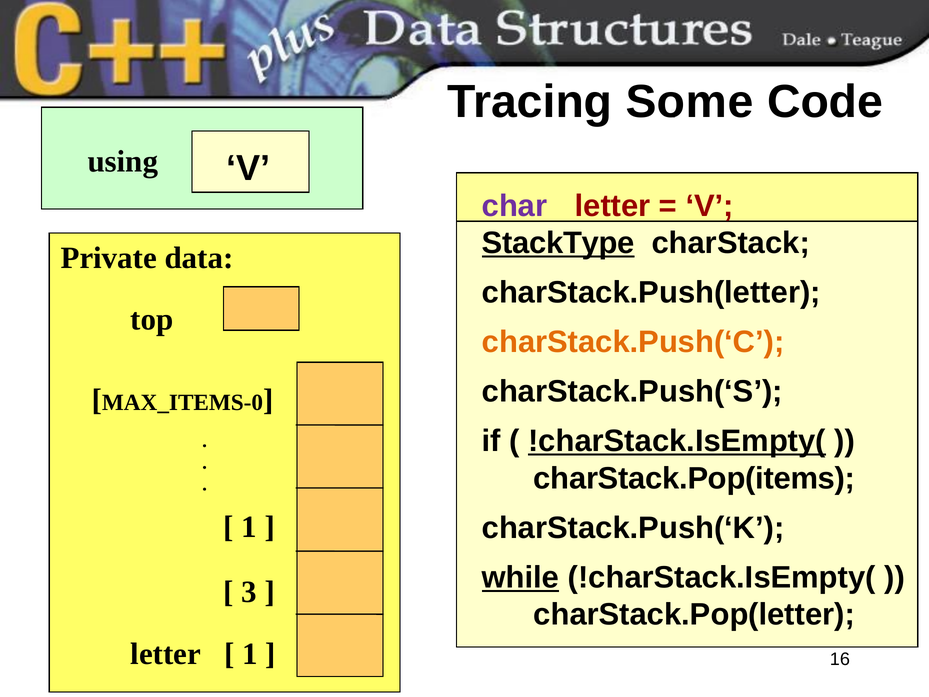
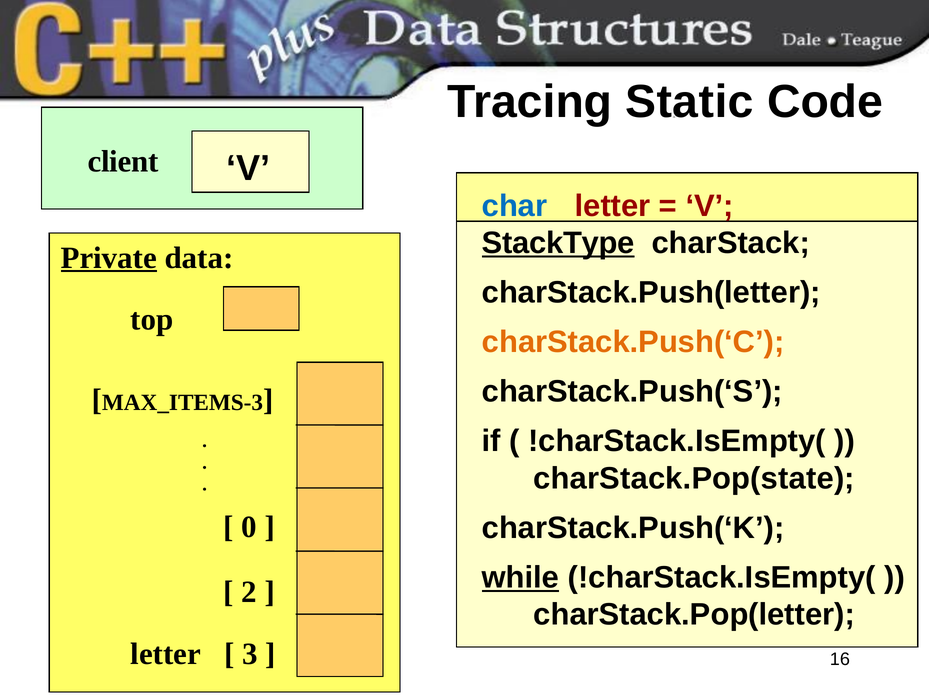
Some: Some -> Static (689, 102)
using: using -> client (123, 162)
char colour: purple -> blue (515, 206)
Private underline: none -> present (109, 258)
MAX_ITEMS-0: MAX_ITEMS-0 -> MAX_ITEMS-3 (183, 403)
!charStack.IsEmpty( underline: present -> none (677, 441)
charStack.Pop(items: charStack.Pop(items -> charStack.Pop(state (694, 478)
1: 1 -> 0 (249, 527)
3: 3 -> 2 (249, 592)
1: 1 -> 3 (250, 654)
